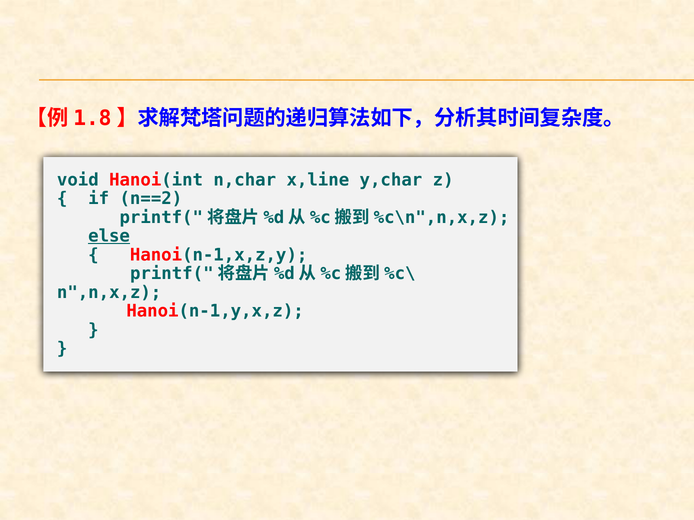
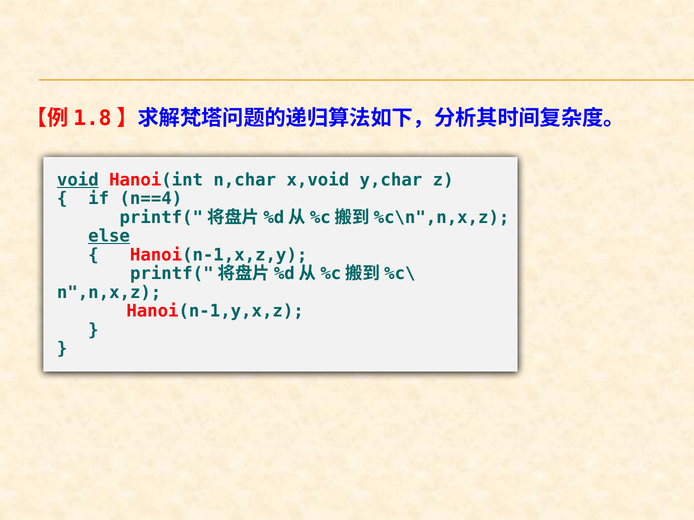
void underline: none -> present (78, 180)
x,line: x,line -> x,void (318, 180)
n==2: n==2 -> n==4 (151, 199)
